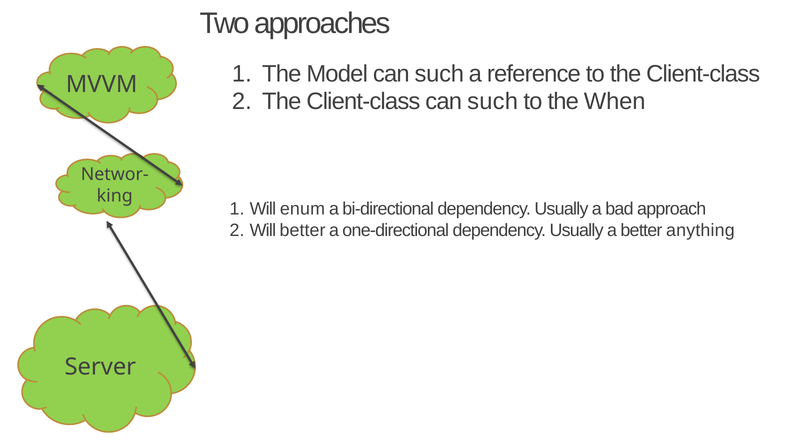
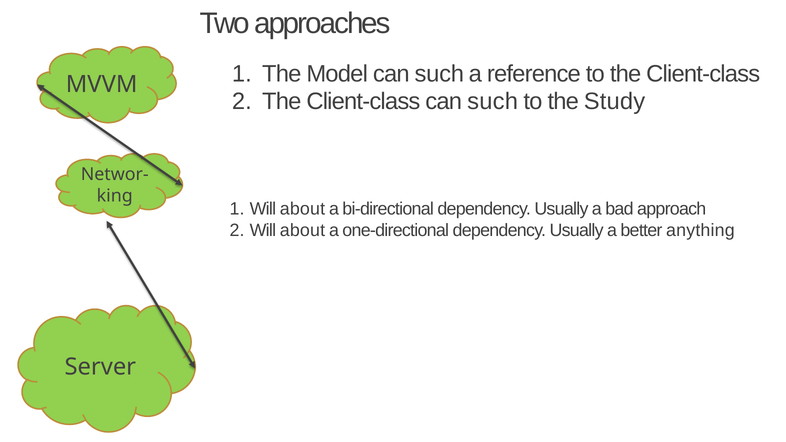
When: When -> Study (615, 102)
enum: enum -> about (302, 209)
better: better -> about (302, 230)
